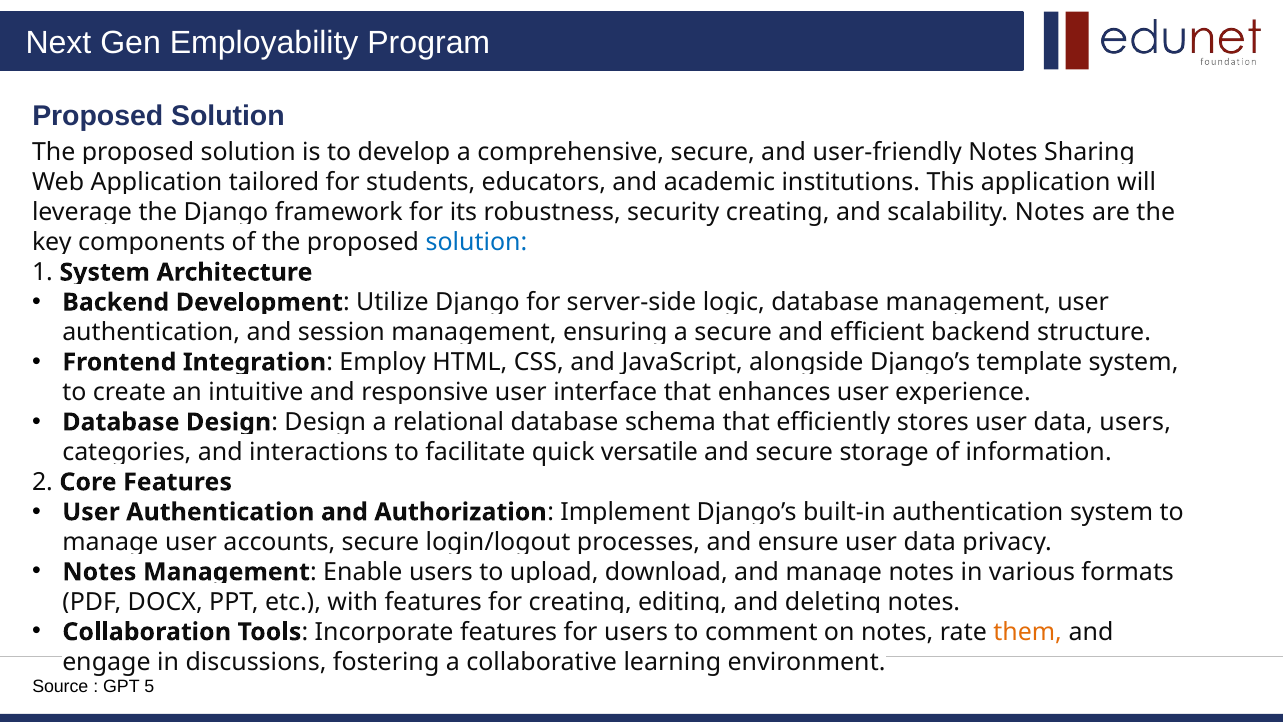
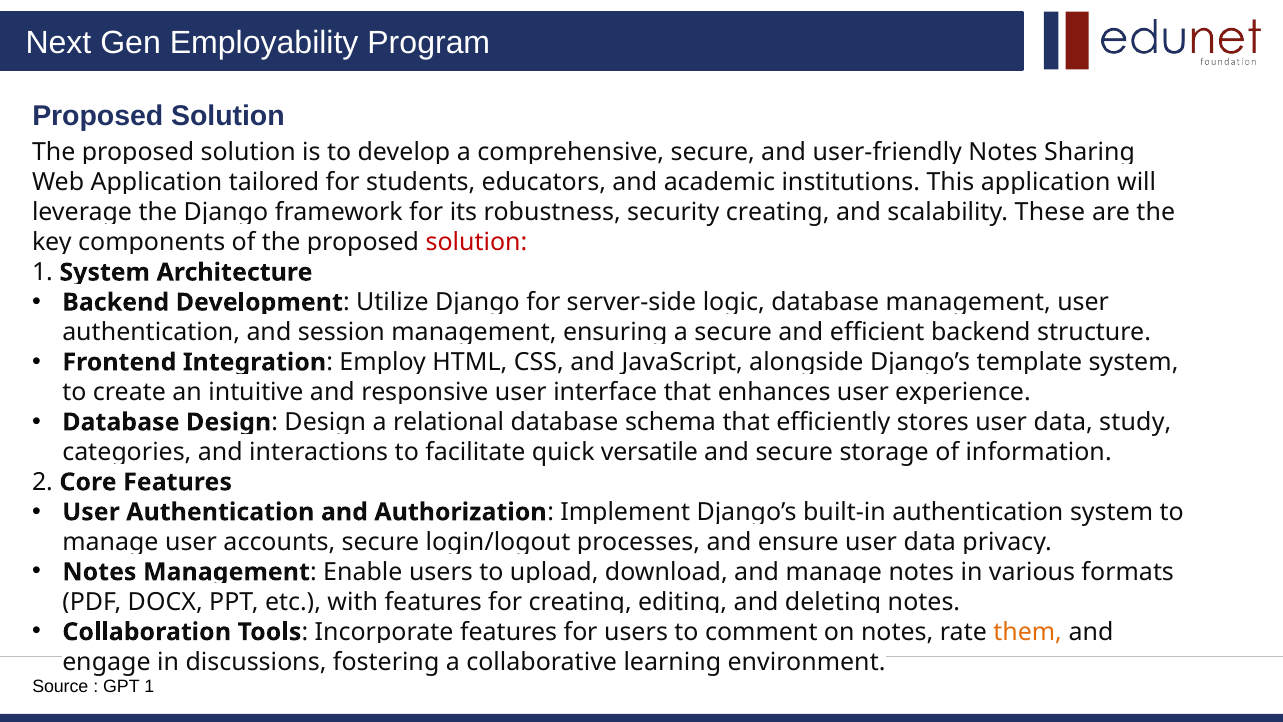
scalability Notes: Notes -> These (1050, 212)
solution colour: blue -> red (476, 242)
users: users -> study (1135, 422)
GPT 5: 5 -> 1 (149, 686)
